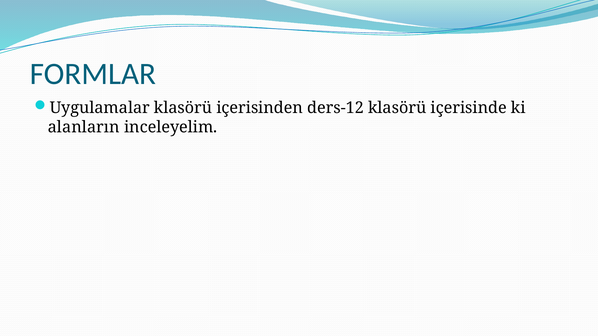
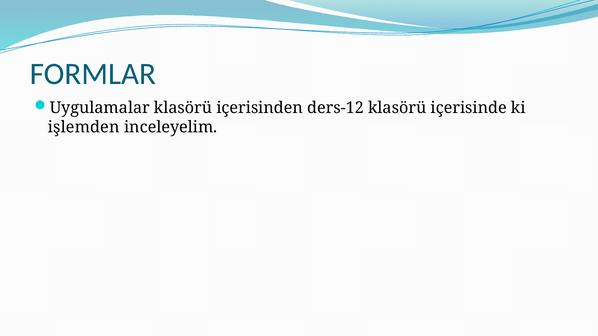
alanların: alanların -> işlemden (84, 127)
